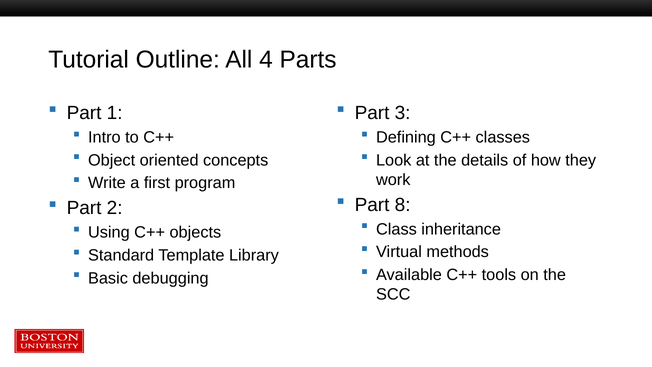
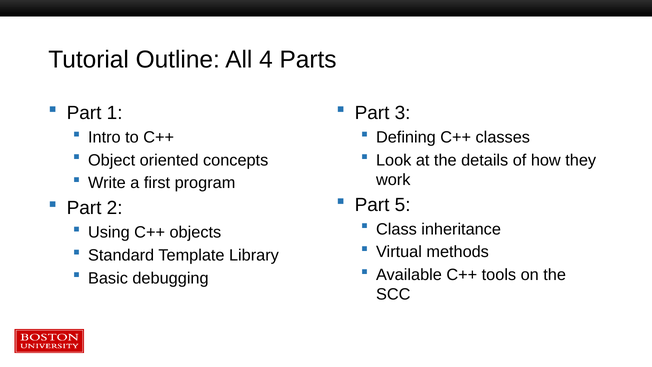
8: 8 -> 5 (403, 205)
